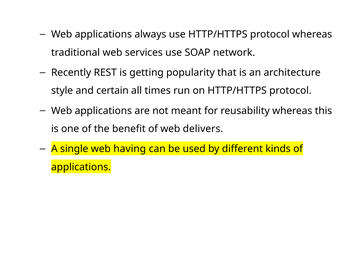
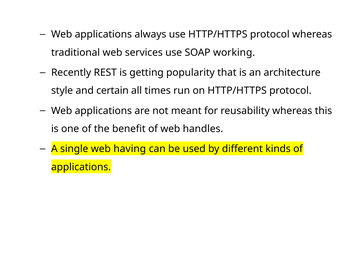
network: network -> working (234, 53)
delivers: delivers -> handles (203, 129)
